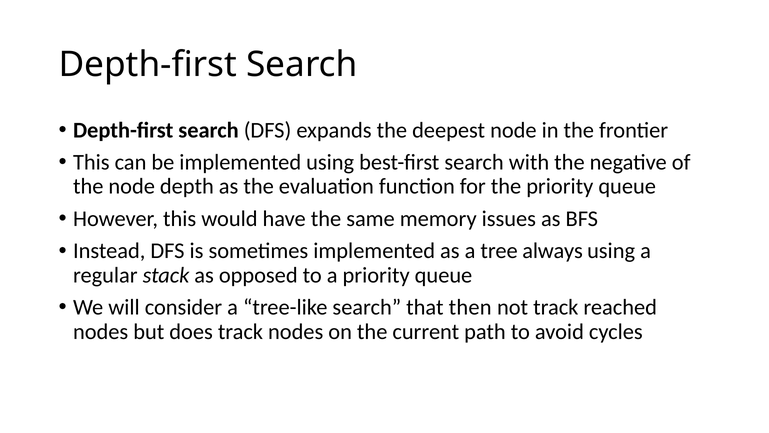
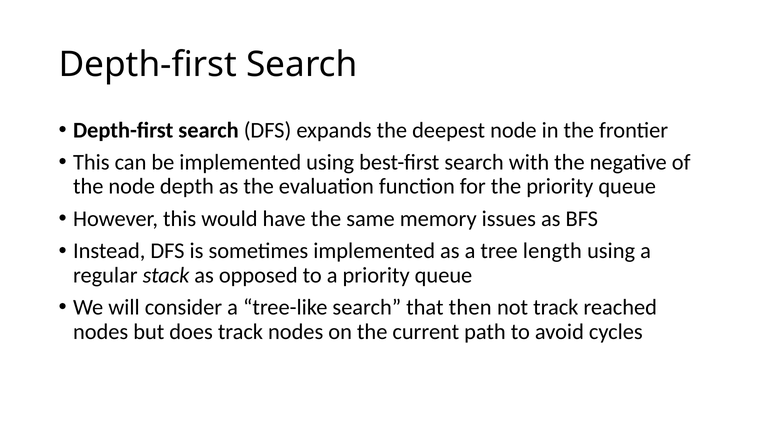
always: always -> length (552, 251)
